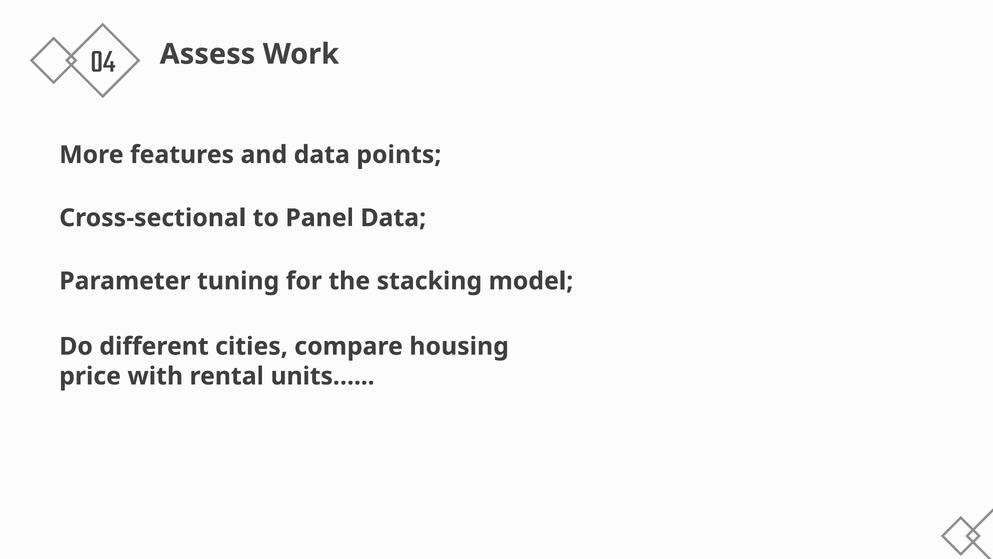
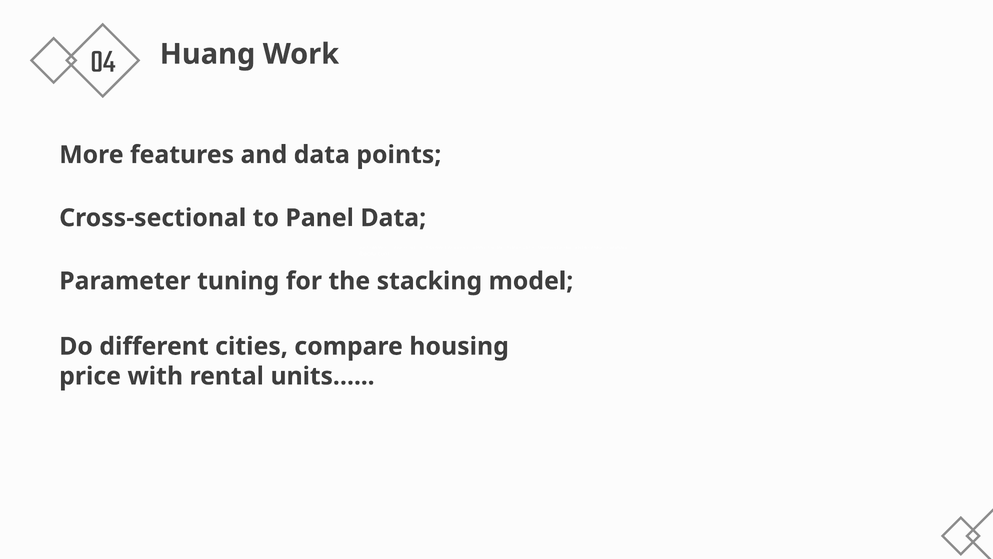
Assess: Assess -> Huang (207, 54)
